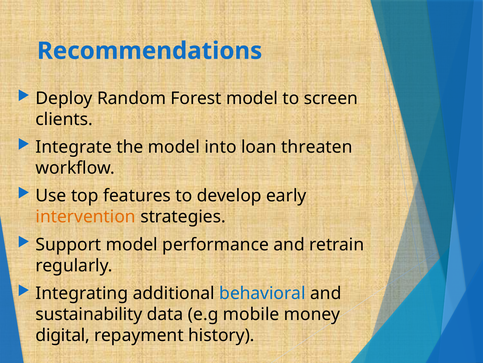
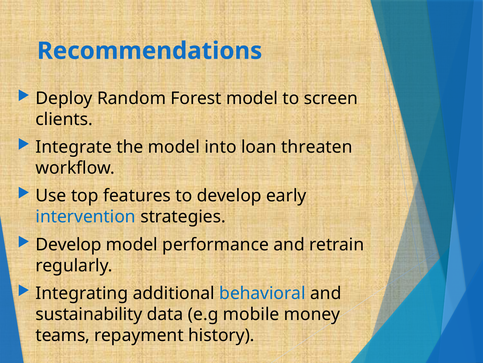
intervention colour: orange -> blue (86, 216)
Support: Support -> Develop (69, 244)
digital: digital -> teams (63, 335)
